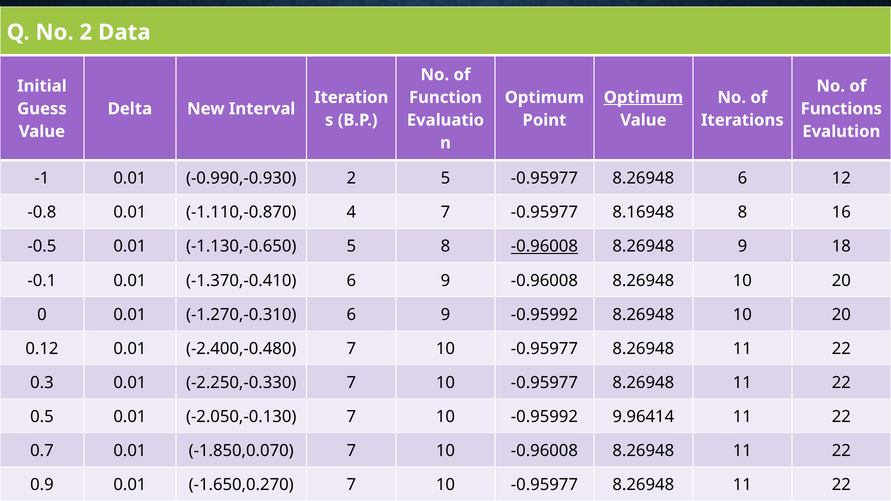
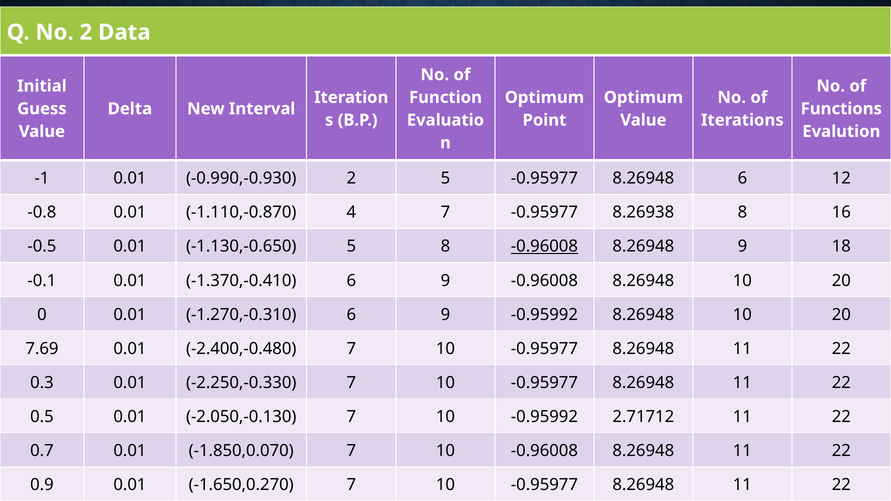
Optimum underline: present -> none (643, 97)
8.16948: 8.16948 -> 8.26938 (643, 212)
0.12: 0.12 -> 7.69 (42, 349)
9.96414: 9.96414 -> 2.71712 (643, 417)
